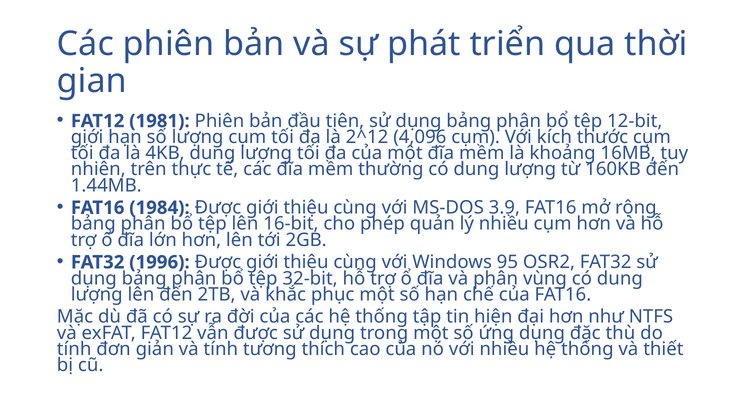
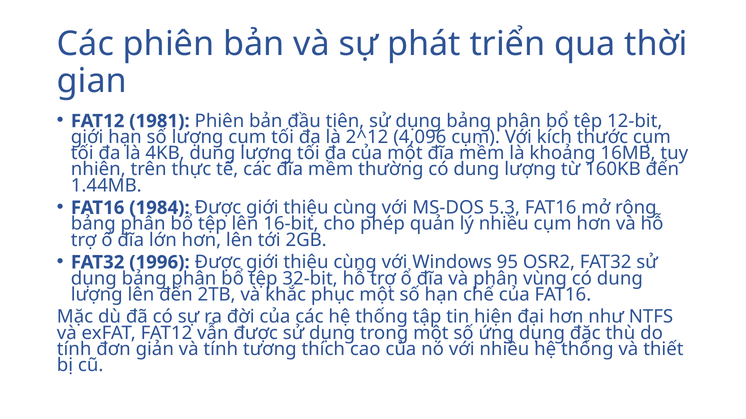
3.9: 3.9 -> 5.3 (504, 208)
